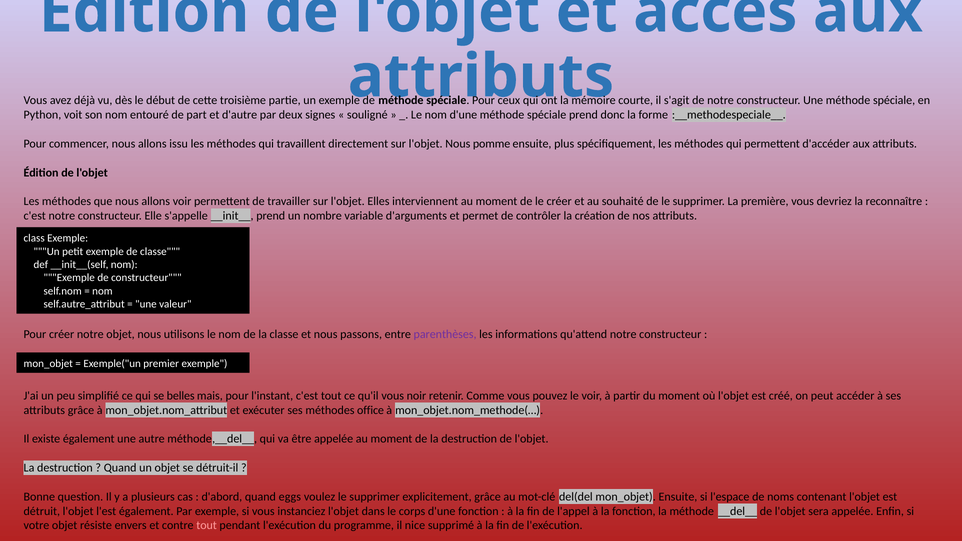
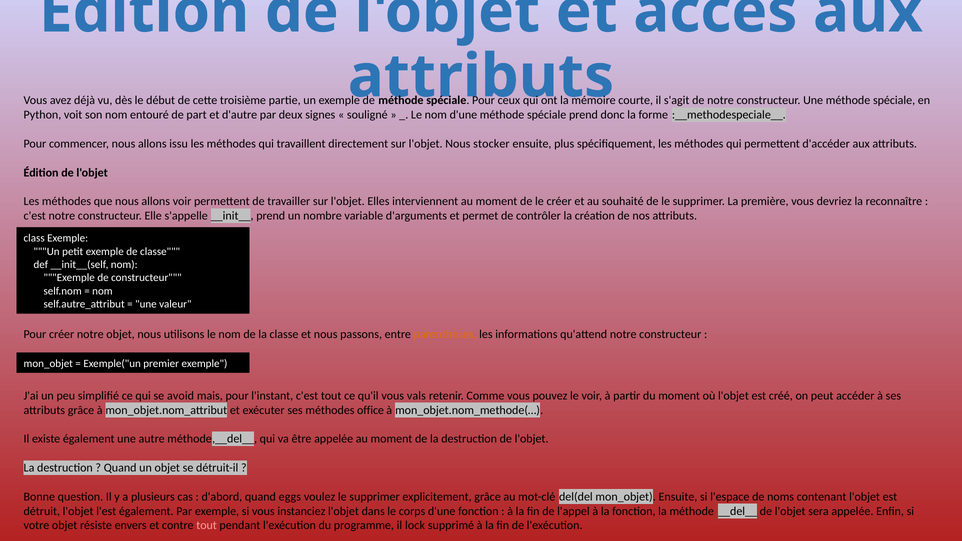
pomme: pomme -> stocker (491, 144)
parenthèses colour: purple -> orange (445, 334)
belles: belles -> avoid (181, 396)
noir: noir -> vals (416, 396)
nice: nice -> lock (415, 526)
